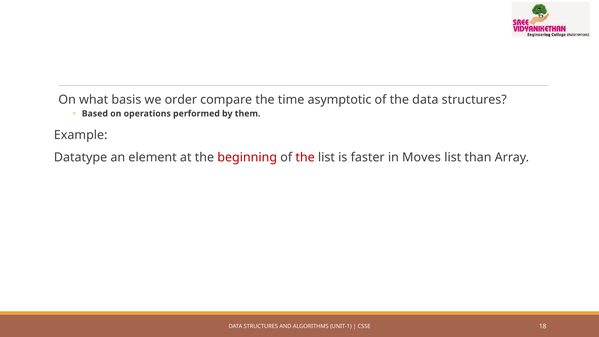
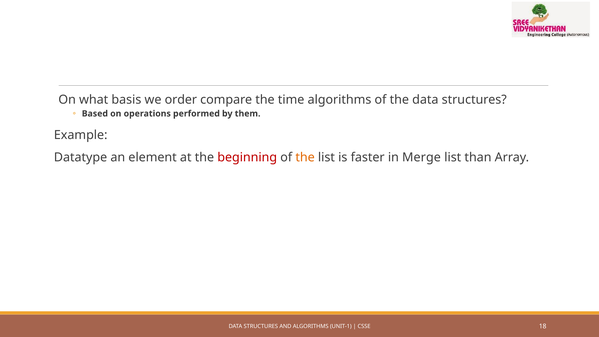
time asymptotic: asymptotic -> algorithms (339, 100)
the colour: red -> orange (305, 157)
Moves: Moves -> Merge (421, 157)
